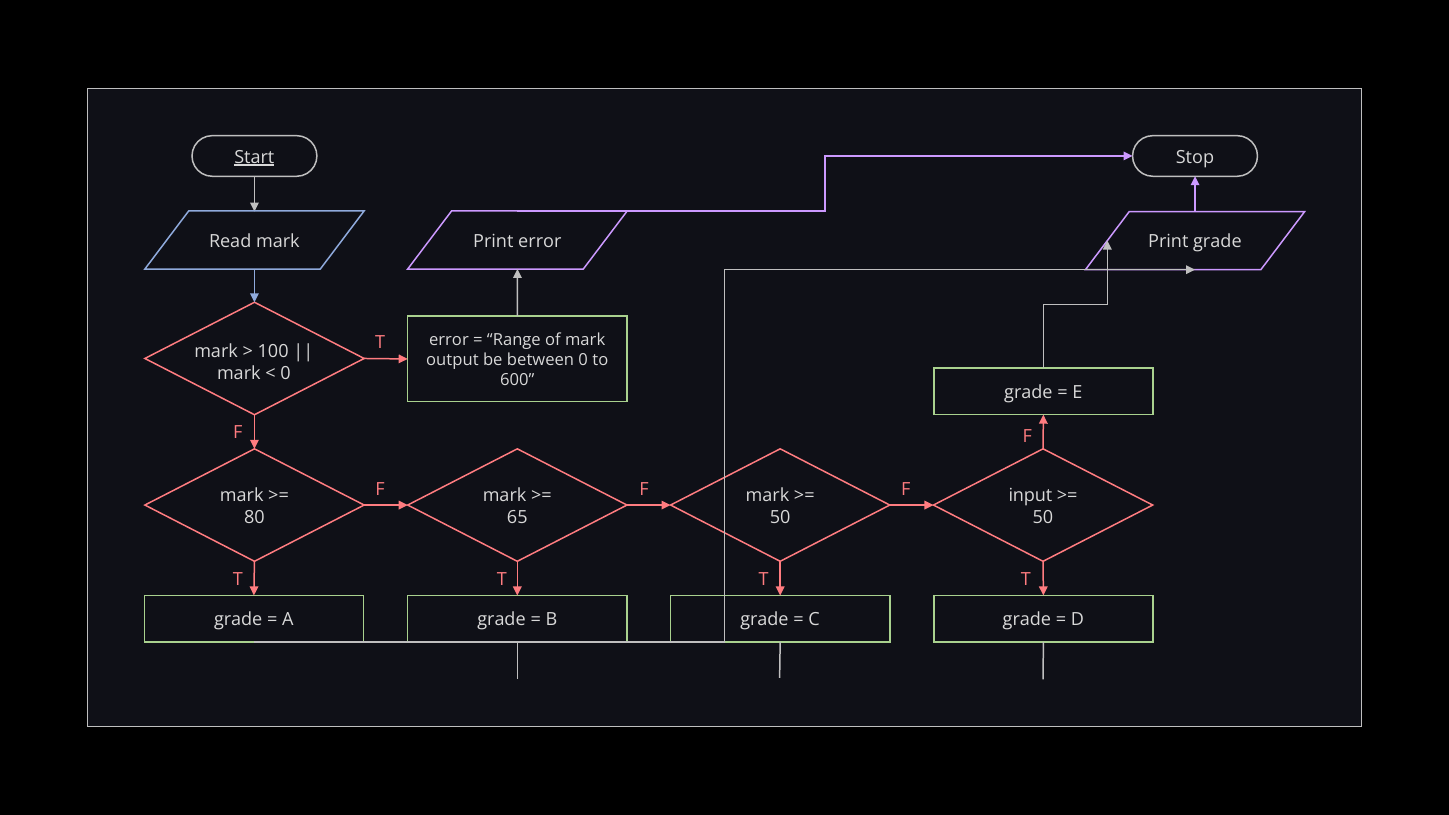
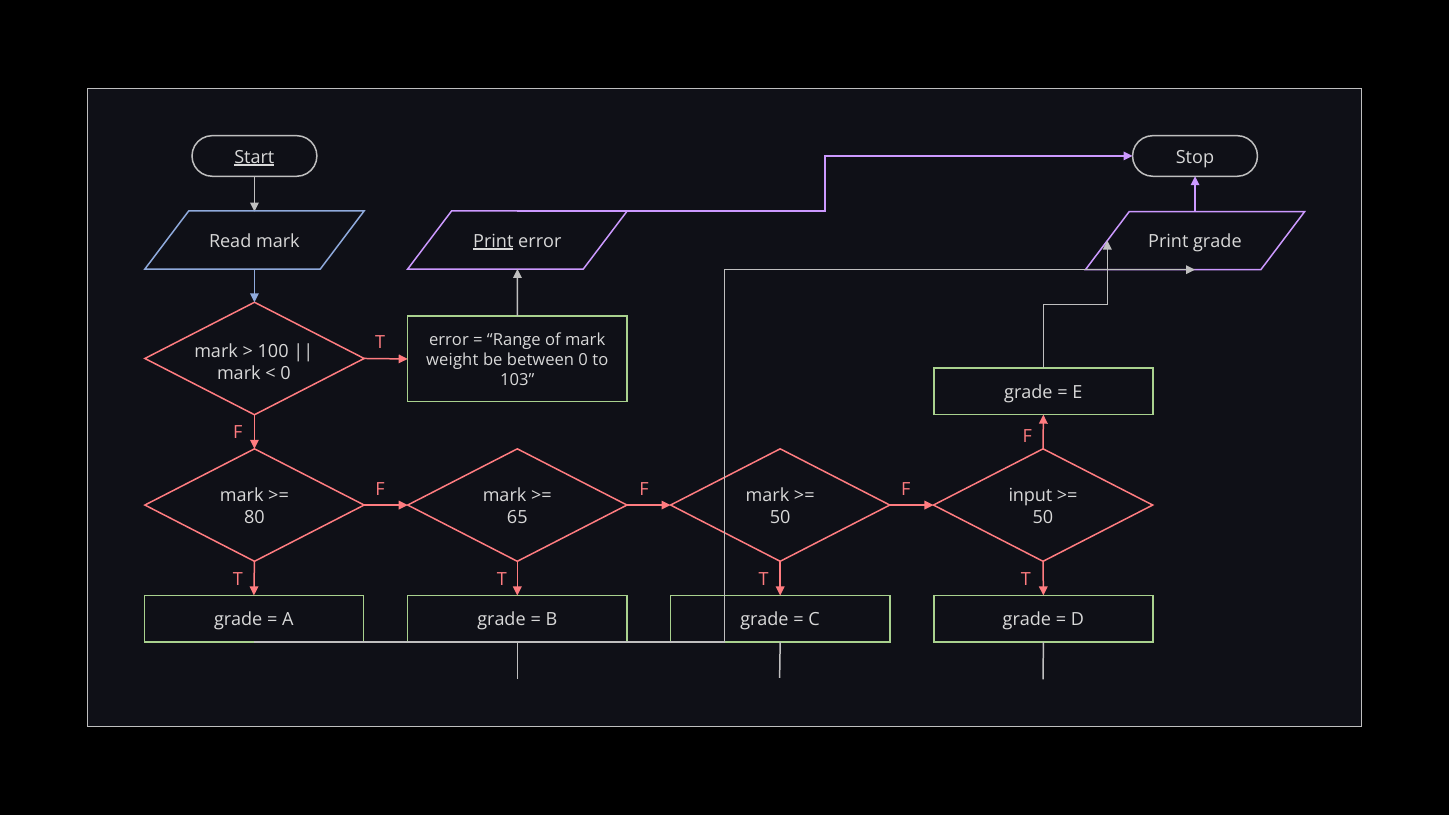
Print underline: none -> present (493, 241)
output: output -> weight (452, 360)
600: 600 -> 103 (517, 380)
